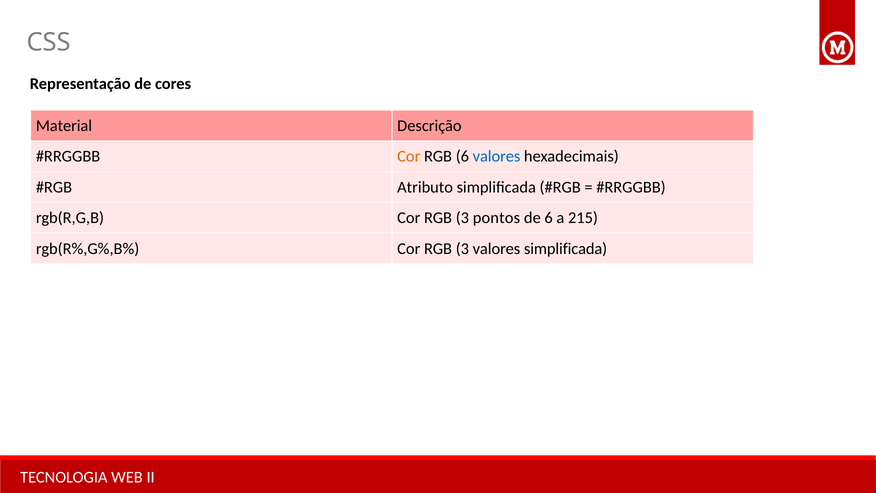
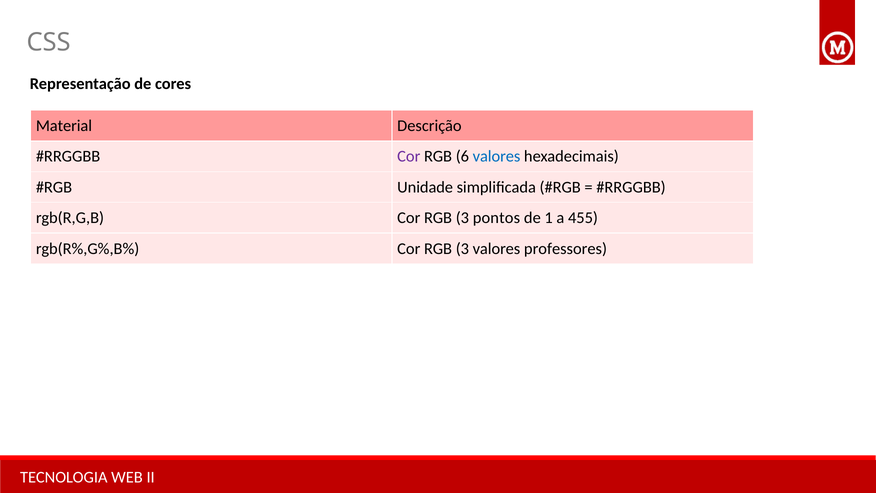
Cor colour: orange -> purple (409, 156)
Atributo: Atributo -> Unidade (425, 187)
de 6: 6 -> 1 (549, 218)
215: 215 -> 455 (583, 218)
valores simplificada: simplificada -> professores (566, 248)
